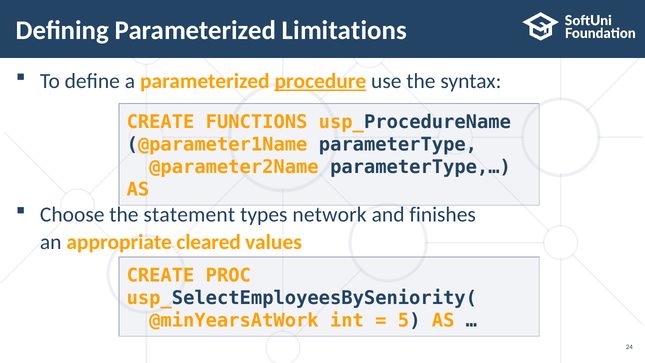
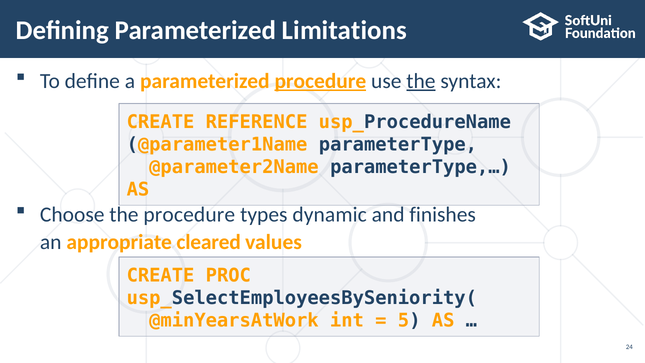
the underline: none -> present (421, 81)
FUNCTIONS: FUNCTIONS -> REFERENCE (257, 122)
the statement: statement -> procedure (189, 215)
network: network -> dynamic (330, 215)
